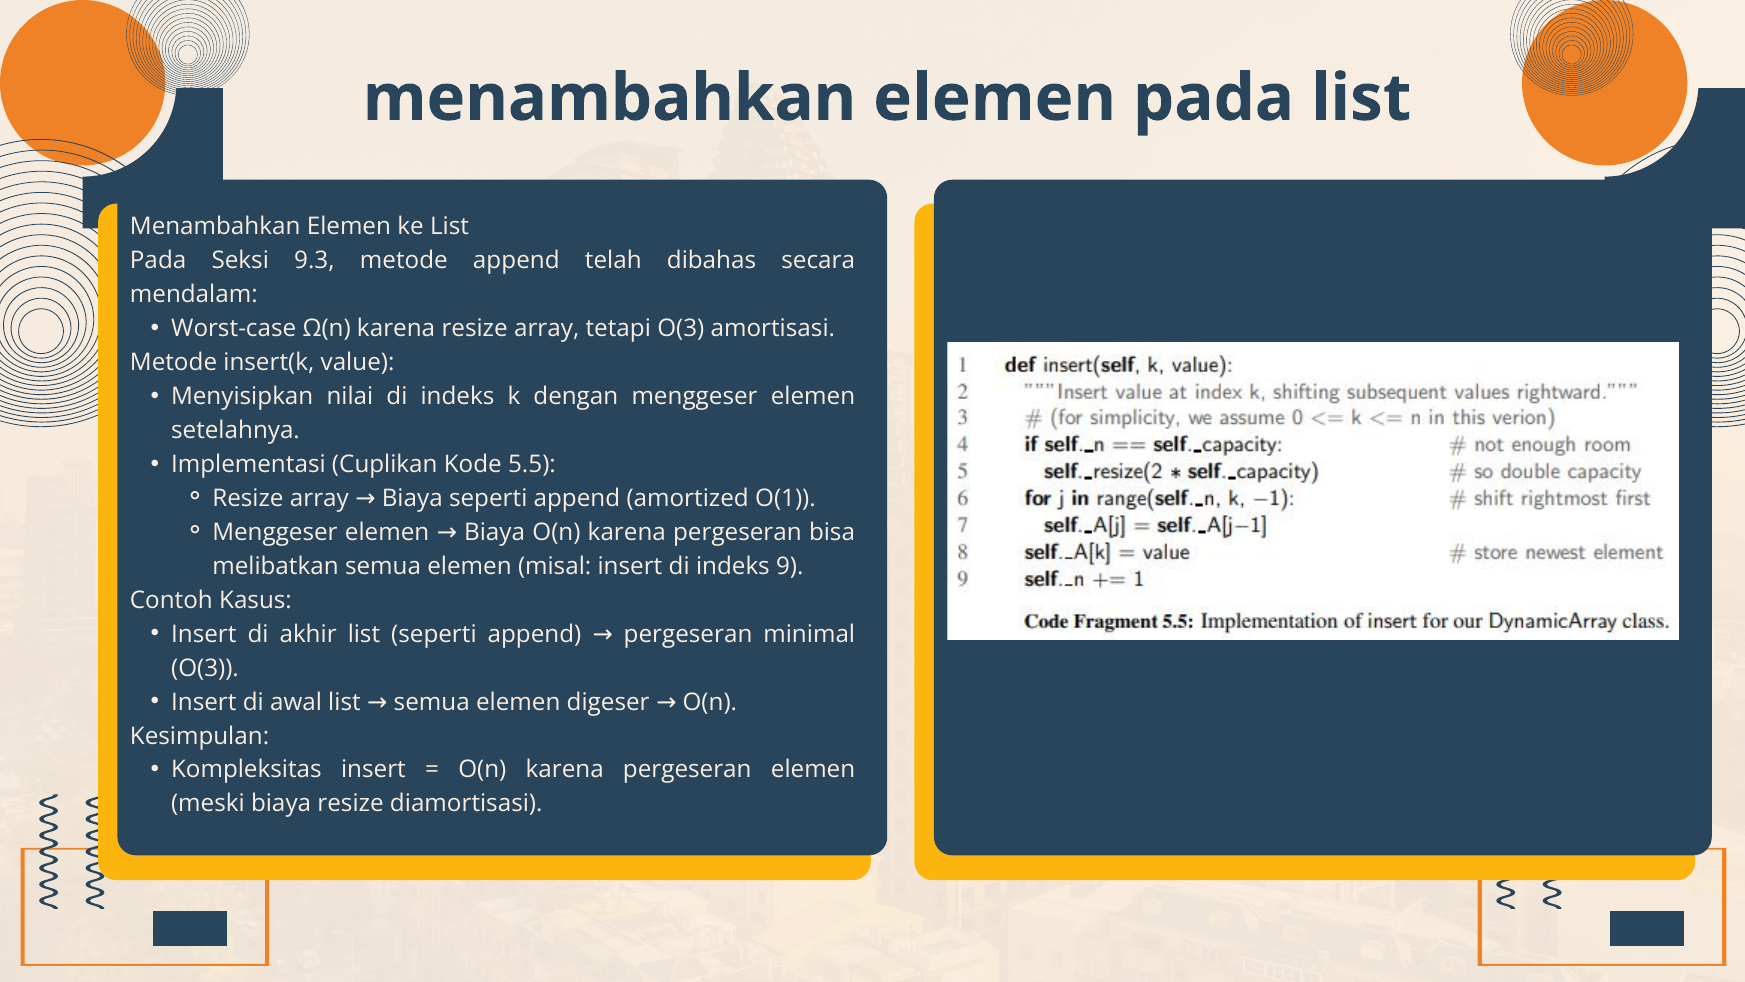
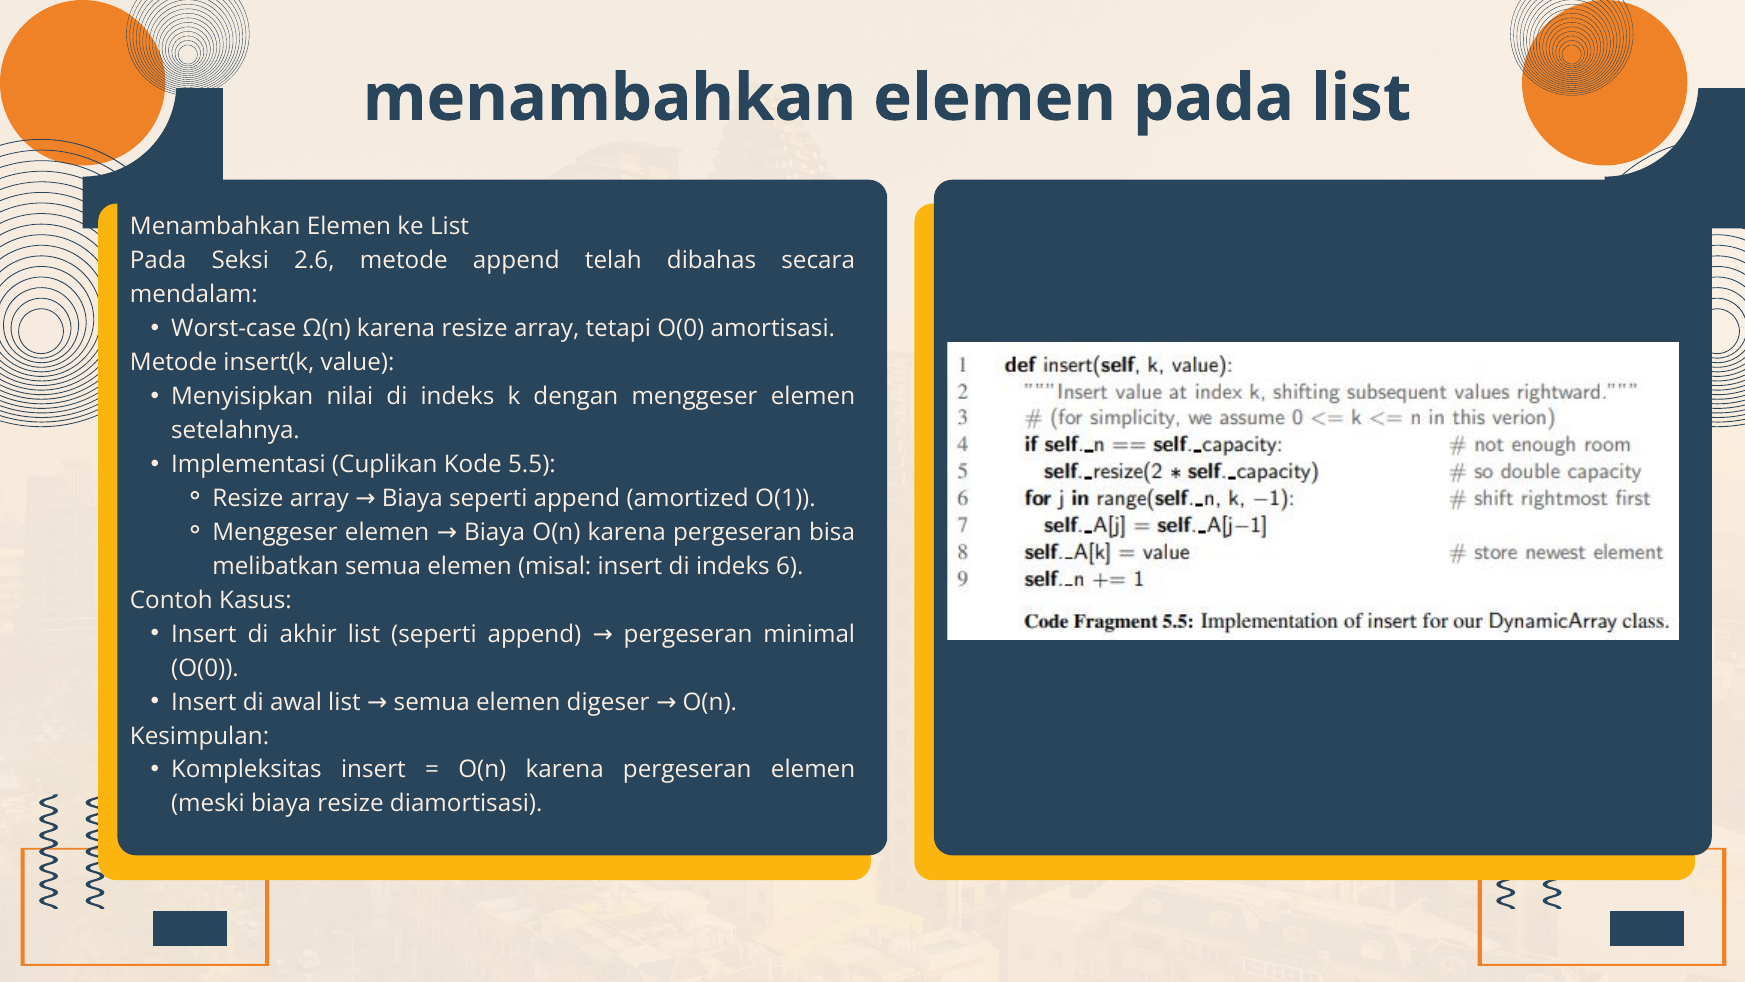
9.3: 9.3 -> 2.6 (314, 261)
tetapi O(3: O(3 -> O(0 (681, 328)
9: 9 -> 6 (790, 566)
O(3: O(3 -> O(0 (205, 668)
